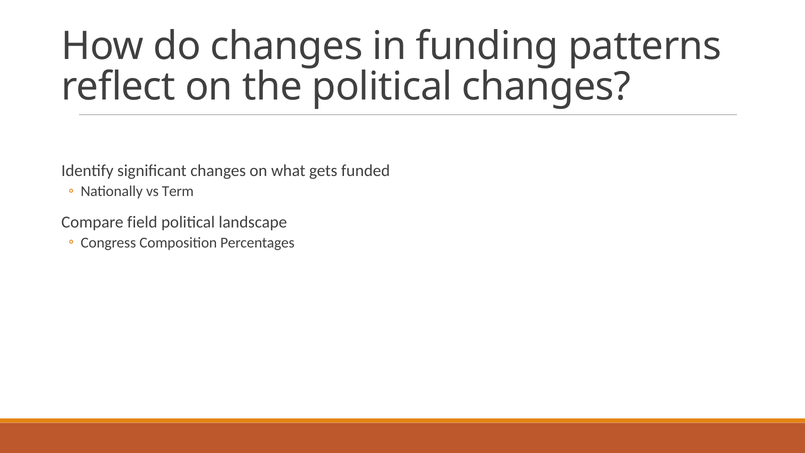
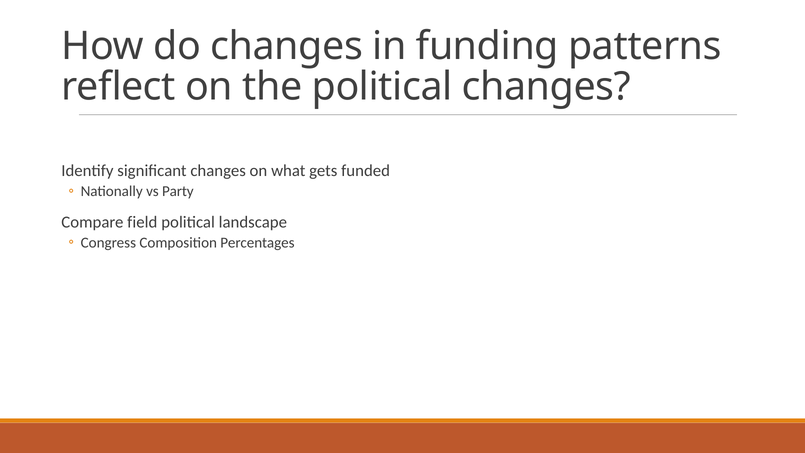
Term: Term -> Party (178, 191)
